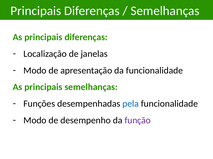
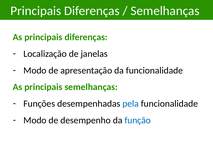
função colour: purple -> blue (138, 121)
